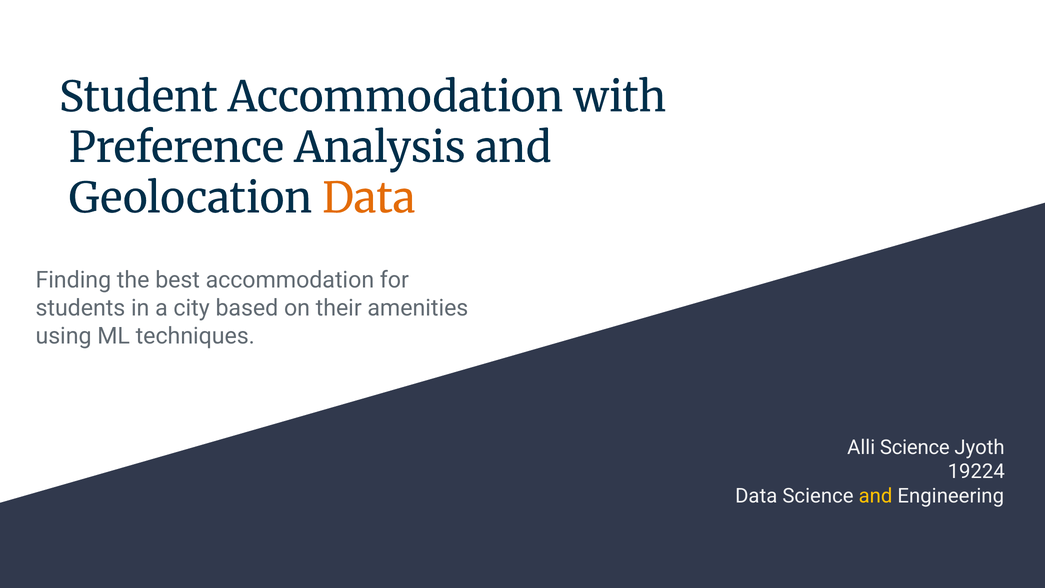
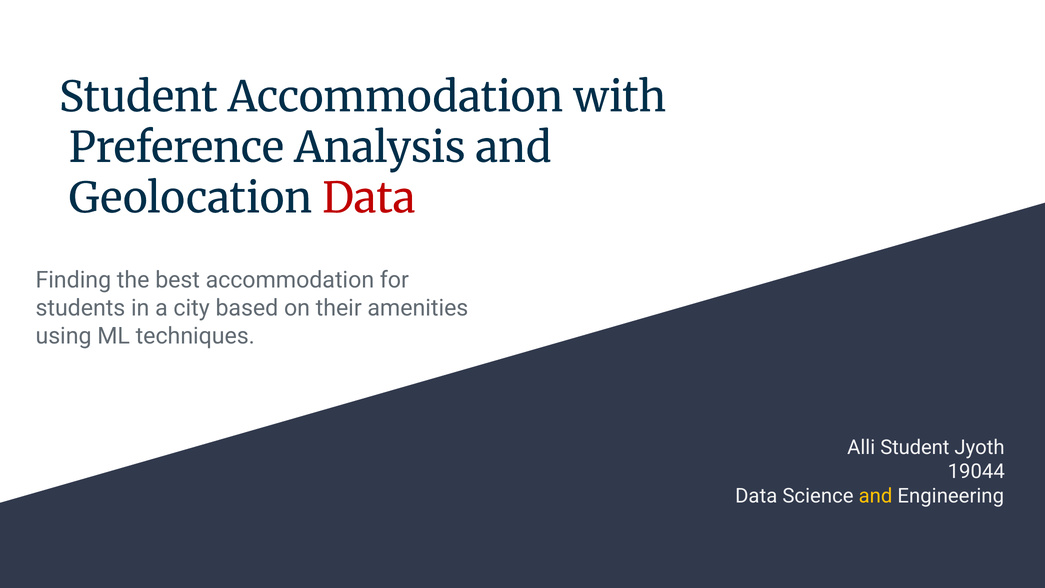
Data colour: orange -> red (369, 198)
Alli Science: Science -> Student (915, 447)
19224: 19224 -> 19044 (976, 472)
